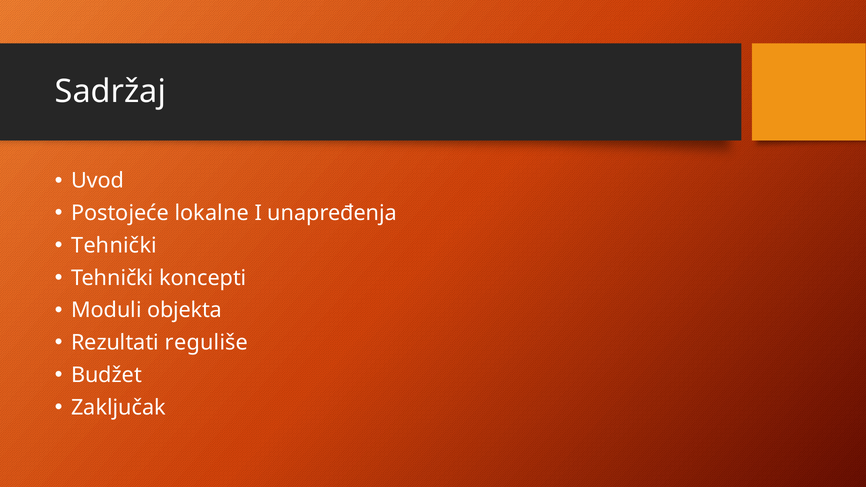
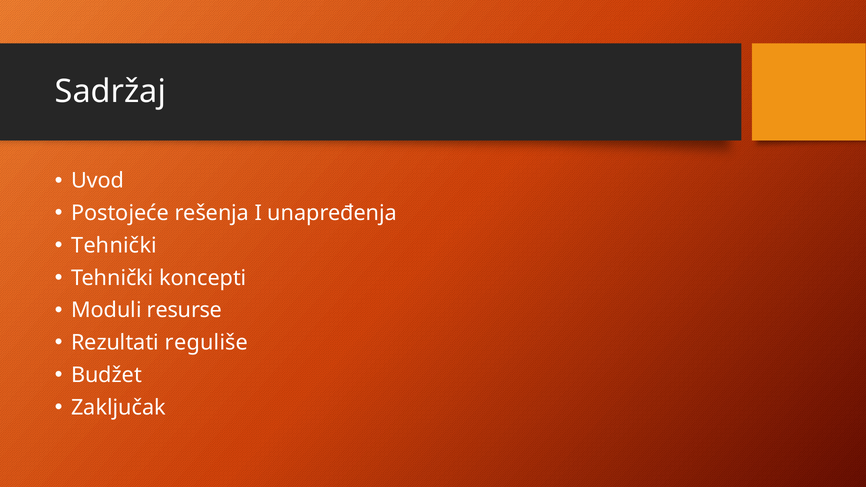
lokalne: lokalne -> rešenja (212, 213)
objekta: objekta -> resurse (185, 310)
